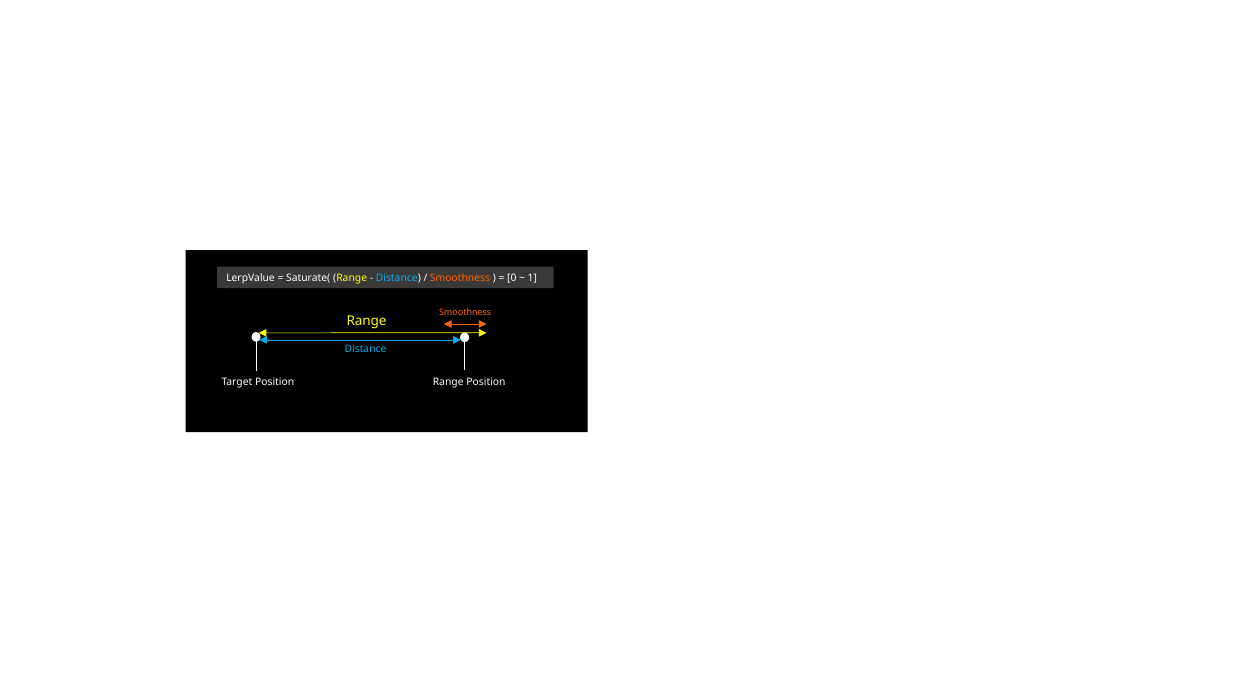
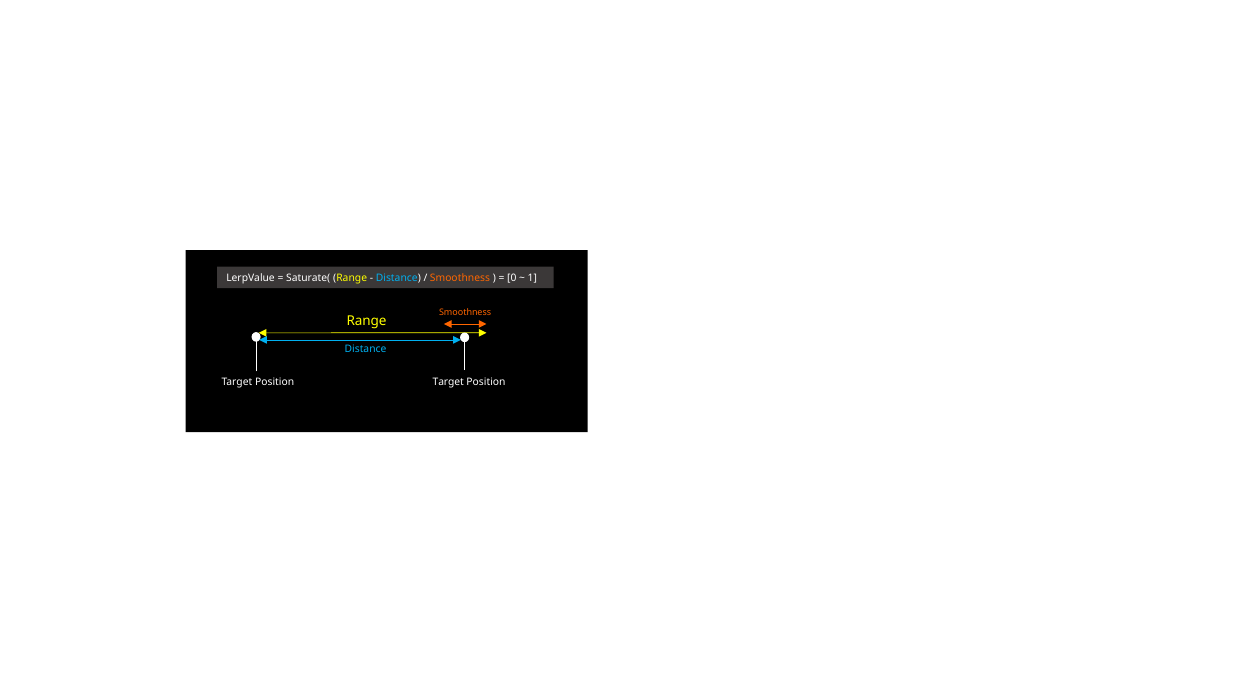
Range: Range -> Target (448, 382)
